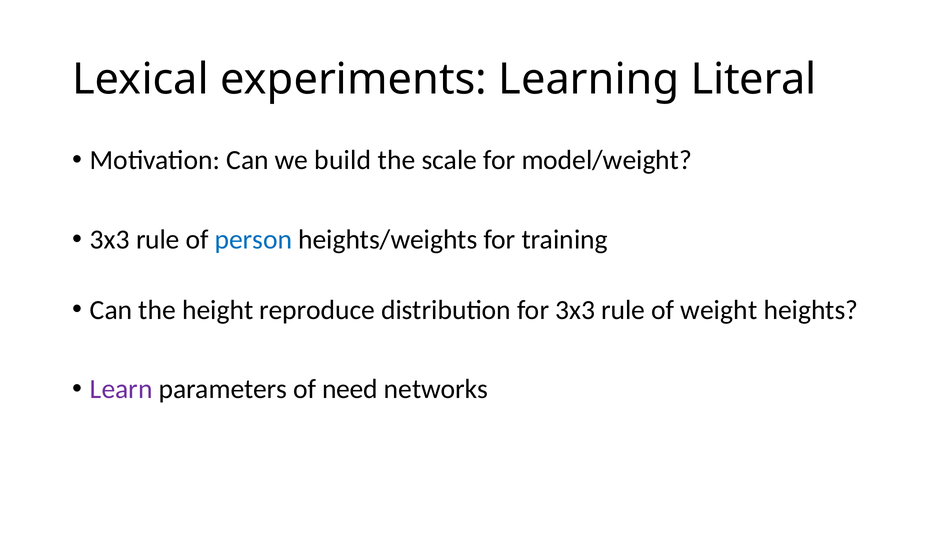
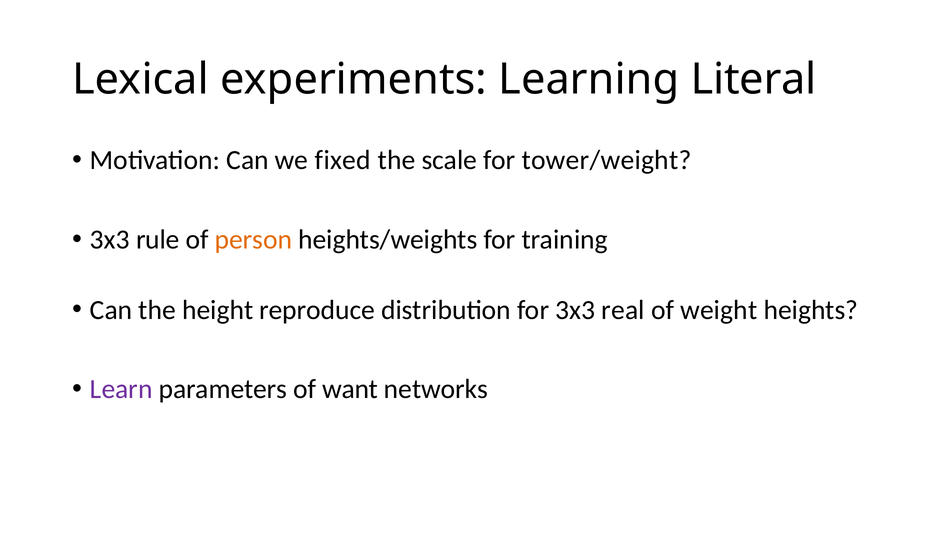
build: build -> fixed (343, 160)
model/weight: model/weight -> tower/weight (607, 160)
person colour: blue -> orange (253, 240)
for 3x3 rule: rule -> real (623, 310)
need: need -> want (350, 389)
